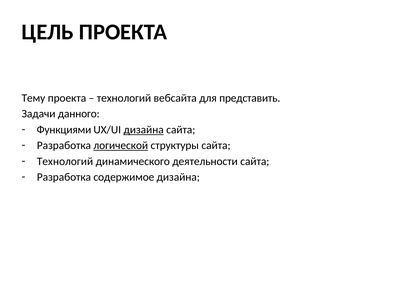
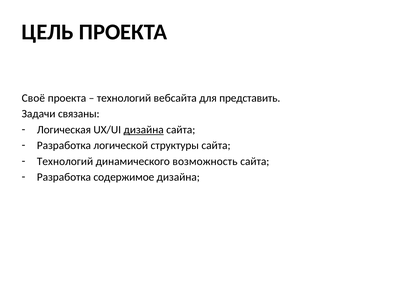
Тему: Тему -> Своё (33, 98)
данного: данного -> связаны (79, 114)
Функциями: Функциями -> Логическая (64, 129)
логической underline: present -> none (121, 145)
деятельности: деятельности -> возможность (205, 161)
